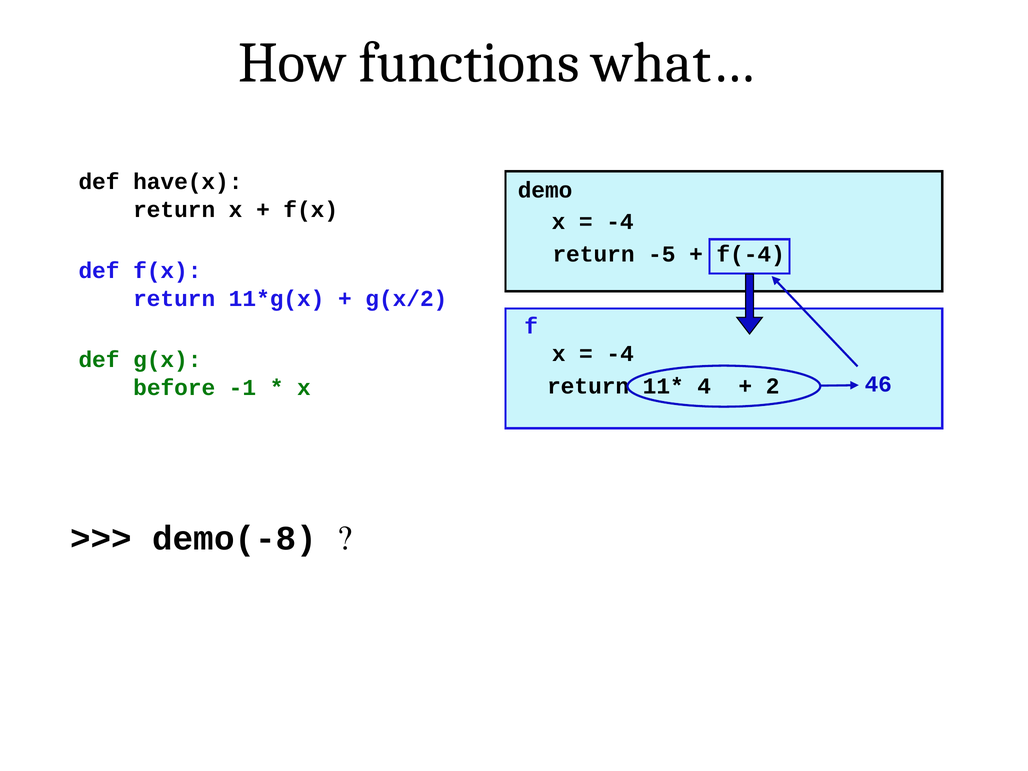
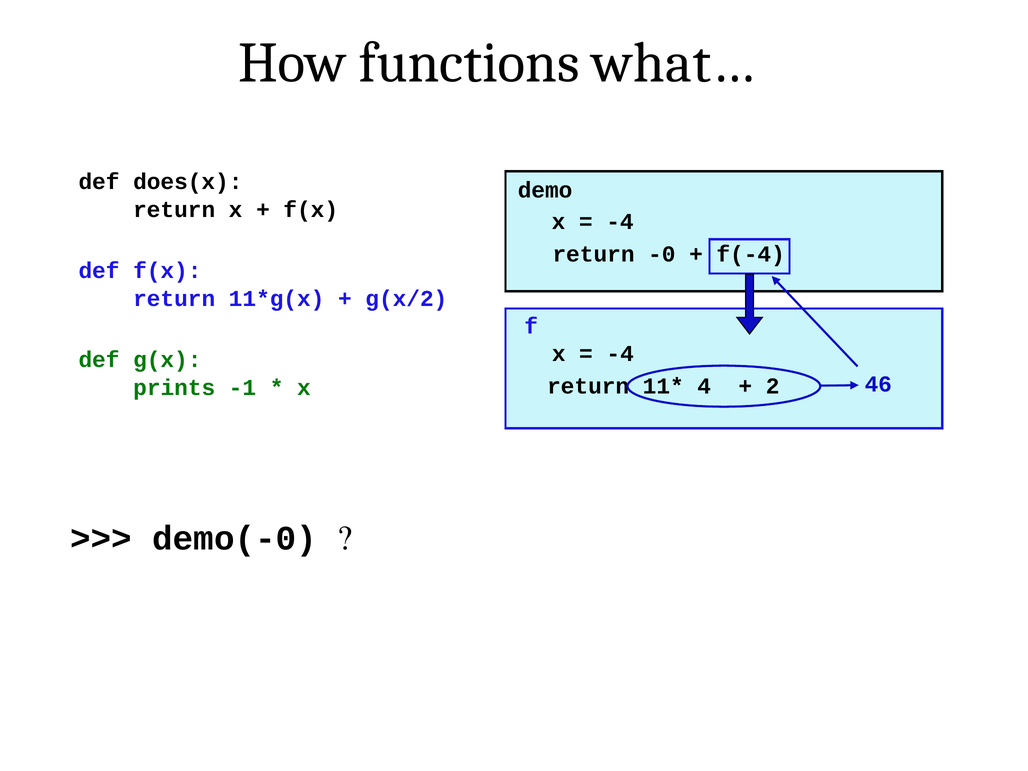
have(x: have(x -> does(x (188, 182)
-5: -5 -> -0 (662, 254)
before: before -> prints (174, 388)
demo(-8: demo(-8 -> demo(-0 (235, 538)
